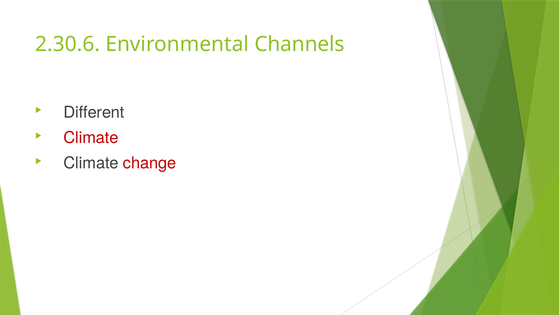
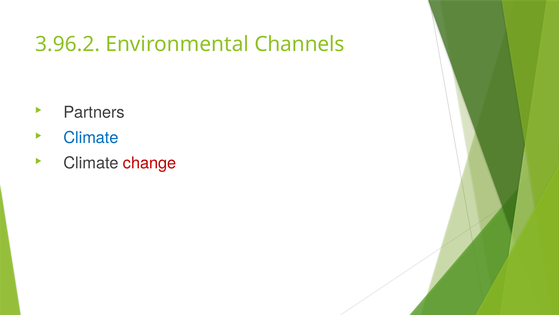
2.30.6: 2.30.6 -> 3.96.2 (68, 44)
Different: Different -> Partners (94, 112)
Climate colour: red -> blue (91, 137)
